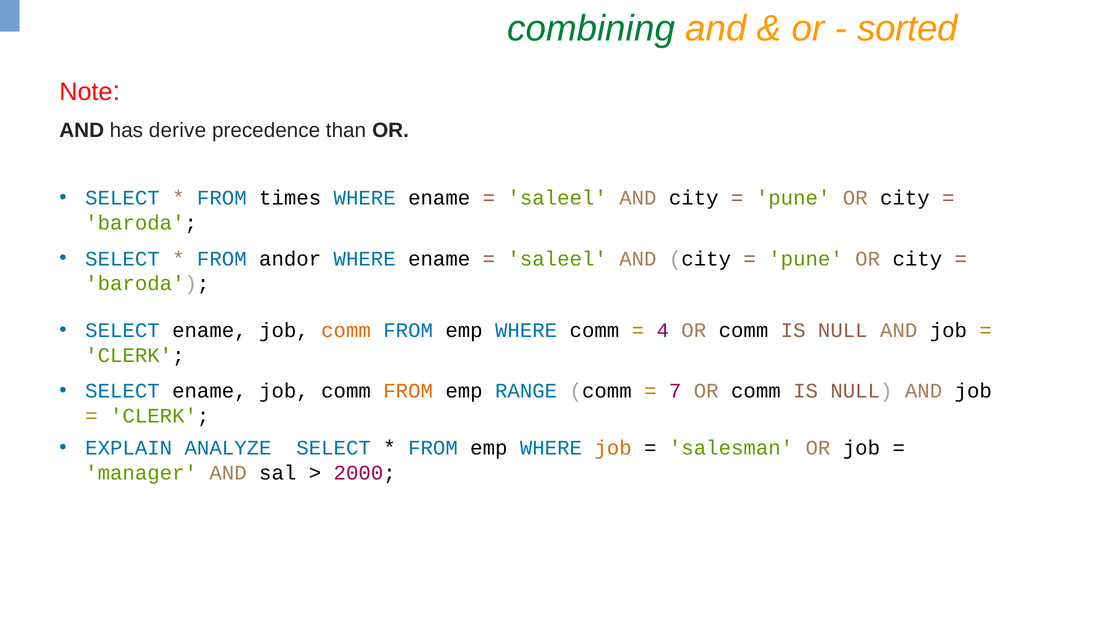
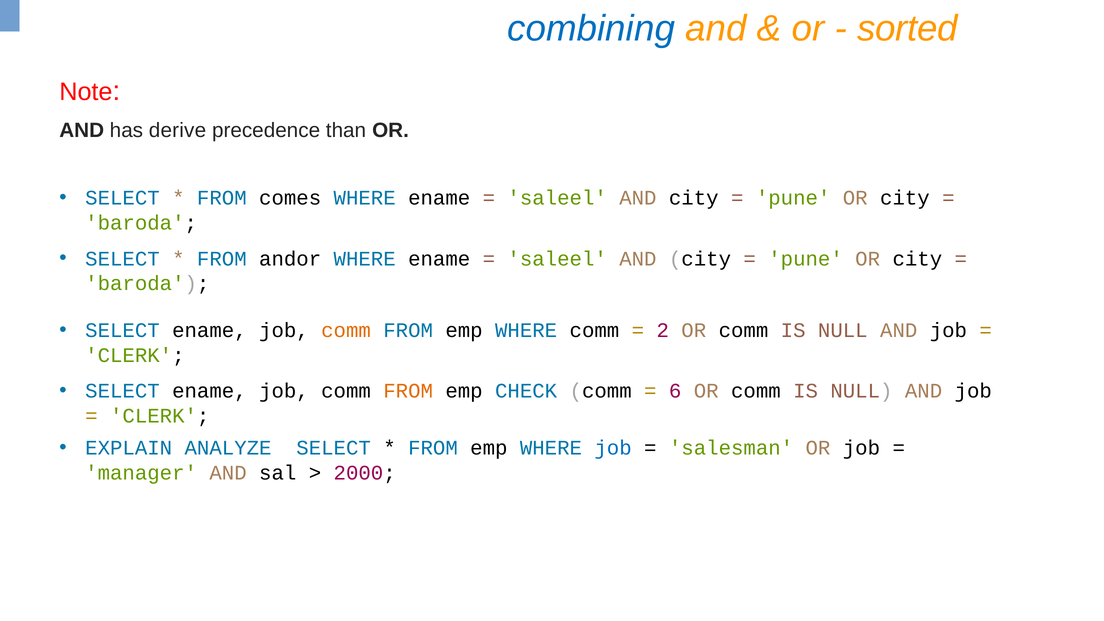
combining colour: green -> blue (591, 29)
times: times -> comes (290, 198)
4: 4 -> 2 (663, 330)
RANGE: RANGE -> CHECK (526, 391)
7: 7 -> 6 (675, 391)
job colour: orange -> blue (613, 448)
